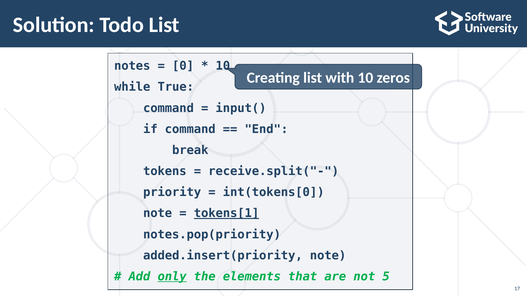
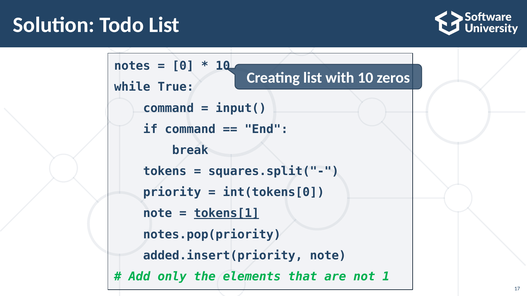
receive.split("-: receive.split("- -> squares.split("- (274, 171)
only underline: present -> none (172, 277)
5: 5 -> 1 (386, 277)
